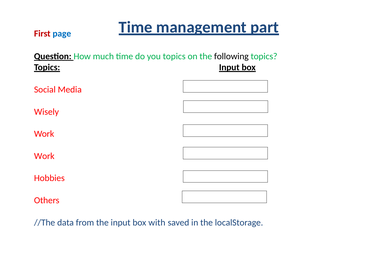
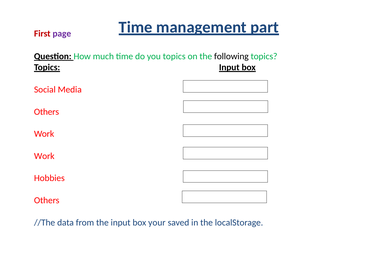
page colour: blue -> purple (62, 34)
Wisely: Wisely -> Others (47, 112)
with: with -> your (157, 223)
